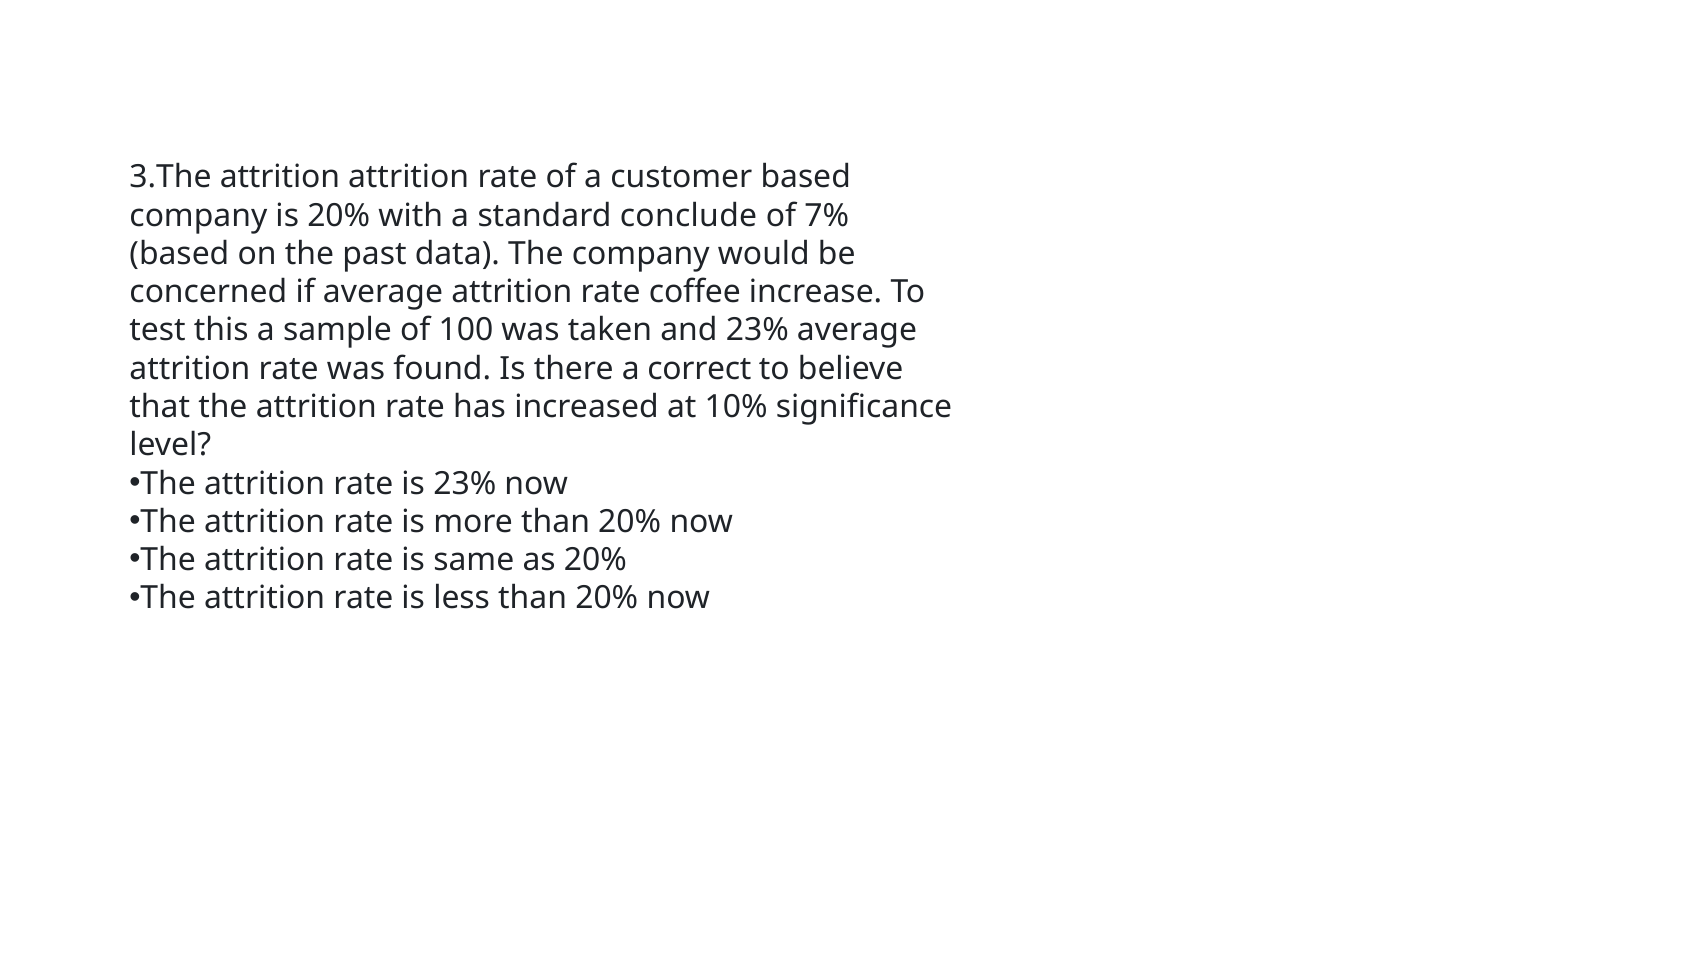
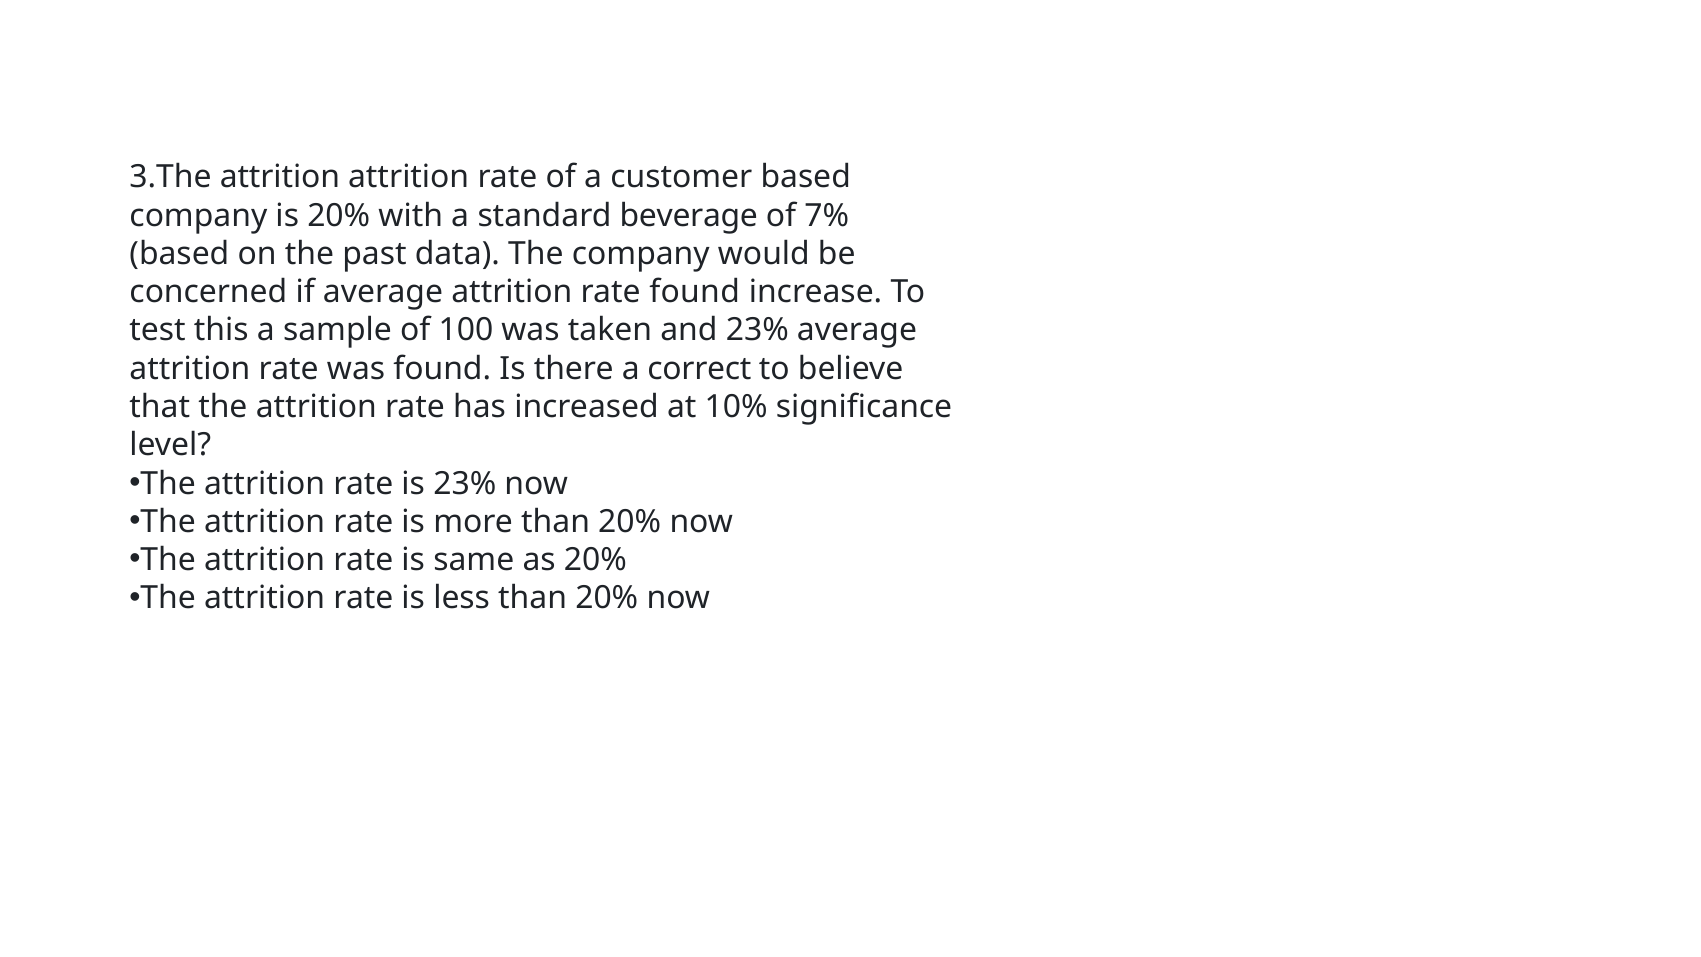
conclude: conclude -> beverage (689, 215)
rate coffee: coffee -> found (695, 292)
